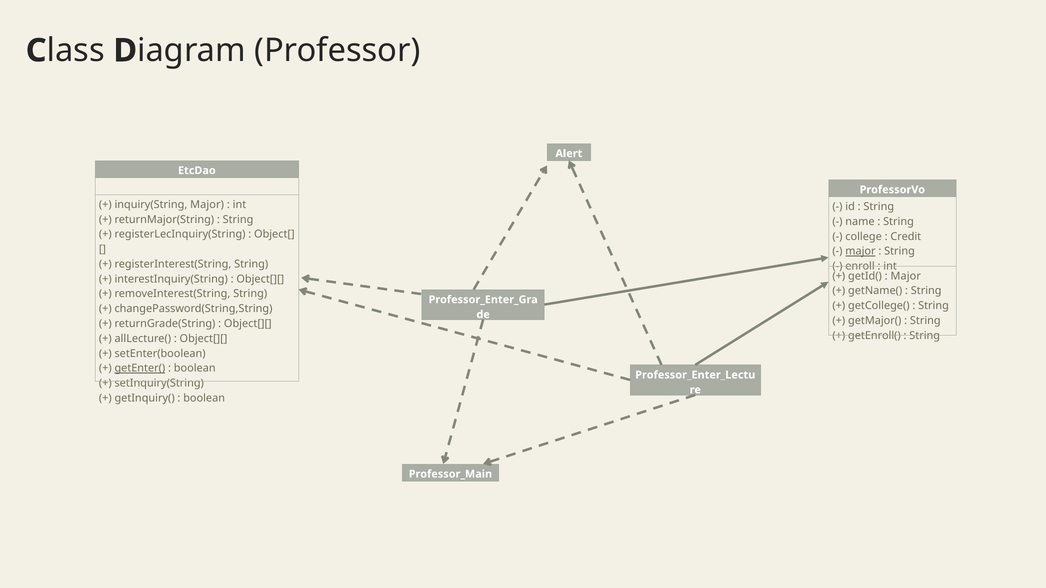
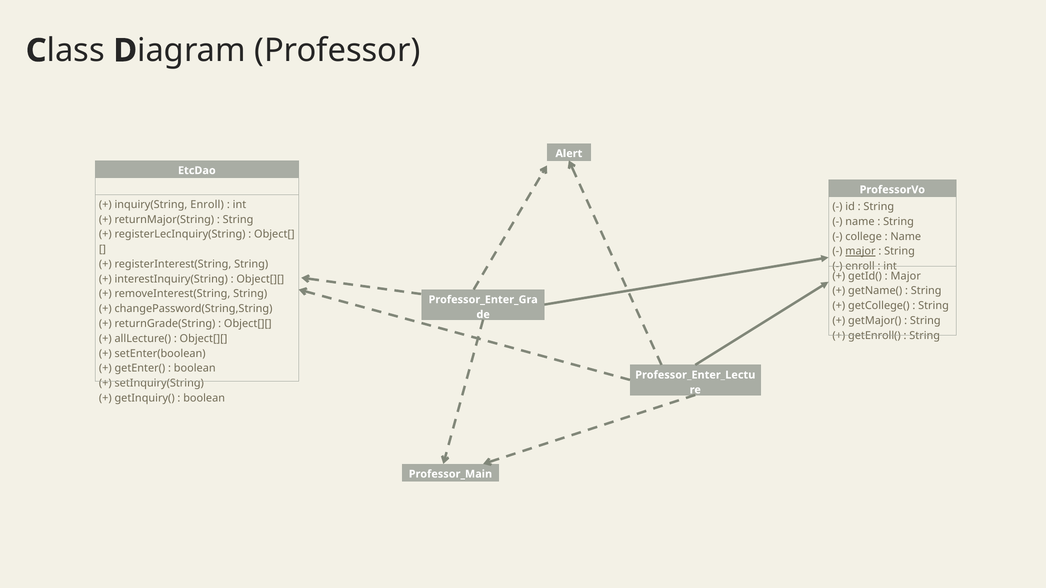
inquiry(String Major: Major -> Enroll (207, 205)
Credit: Credit -> Name (906, 237)
getEnter( underline: present -> none (140, 369)
